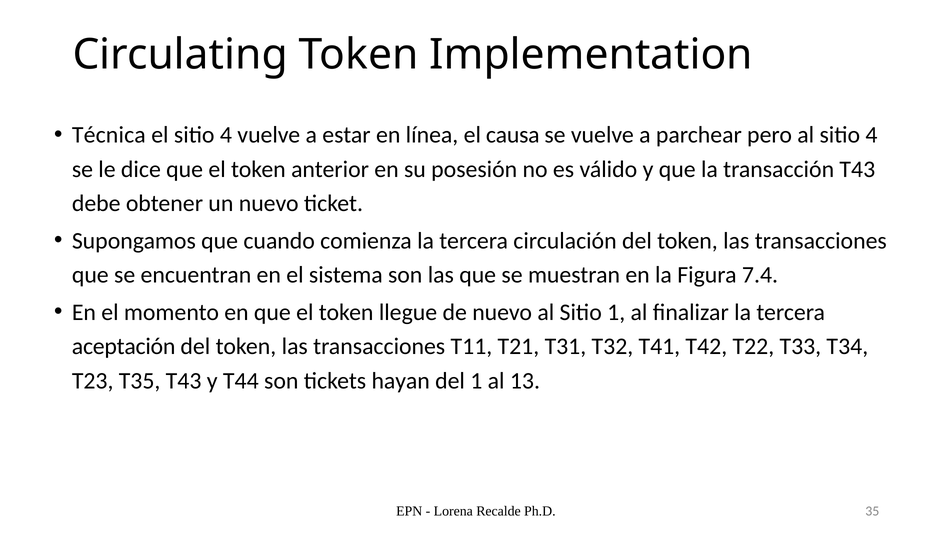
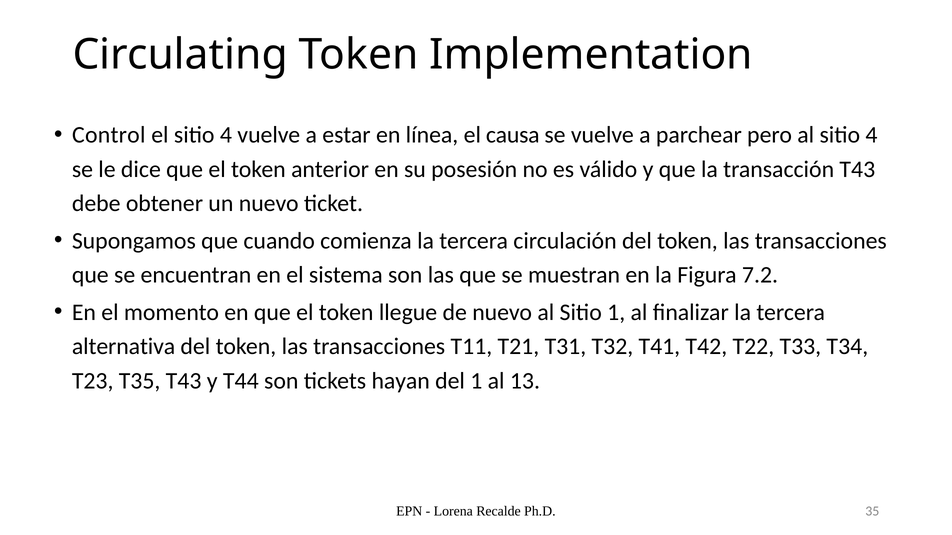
Técnica: Técnica -> Control (109, 135)
7.4: 7.4 -> 7.2 (760, 275)
aceptación: aceptación -> alternativa (124, 347)
